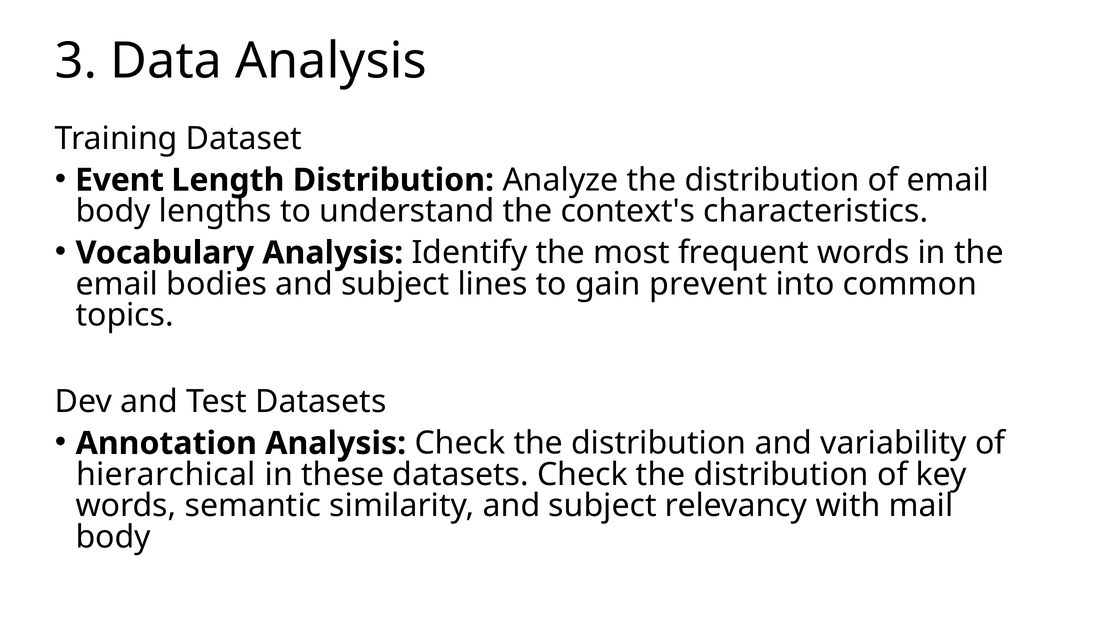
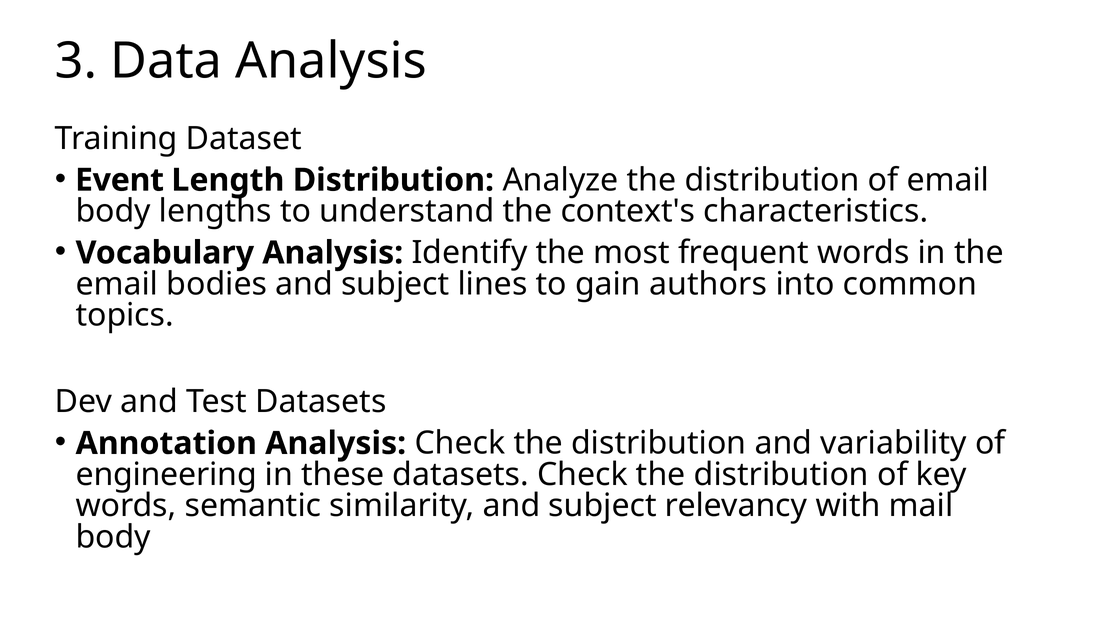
prevent: prevent -> authors (708, 284)
hierarchical: hierarchical -> engineering (166, 475)
